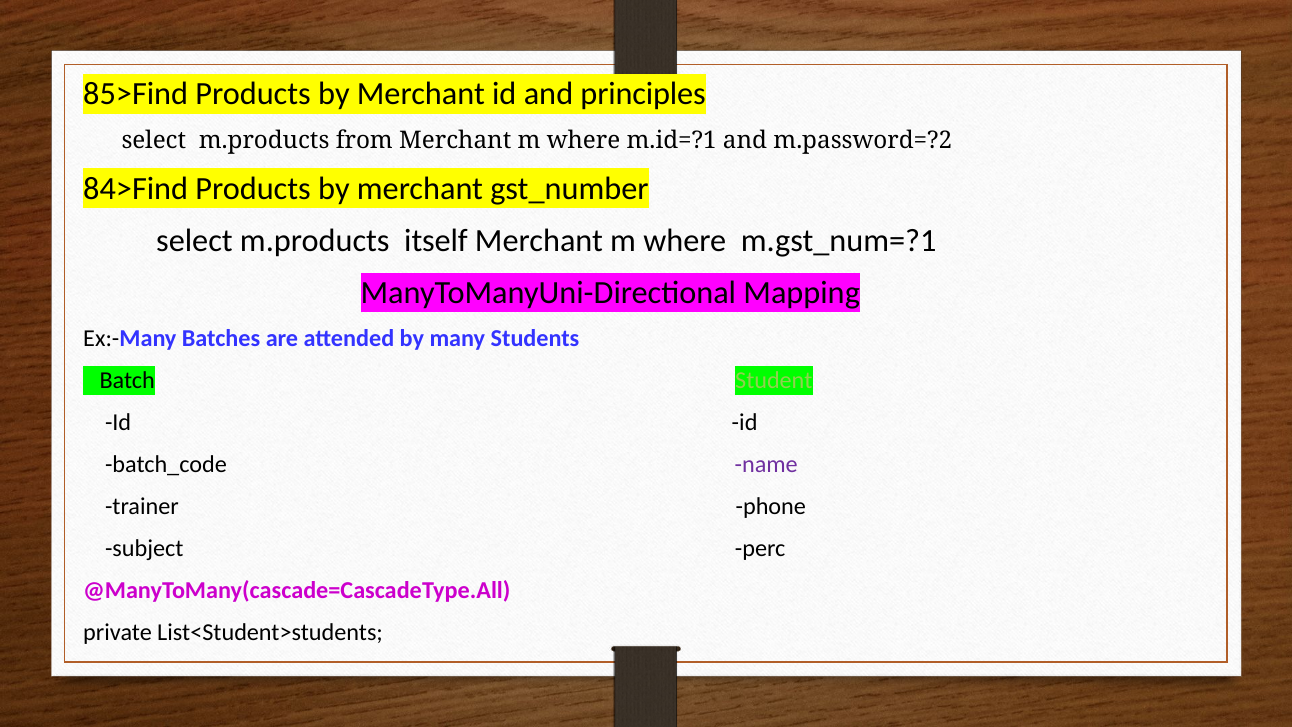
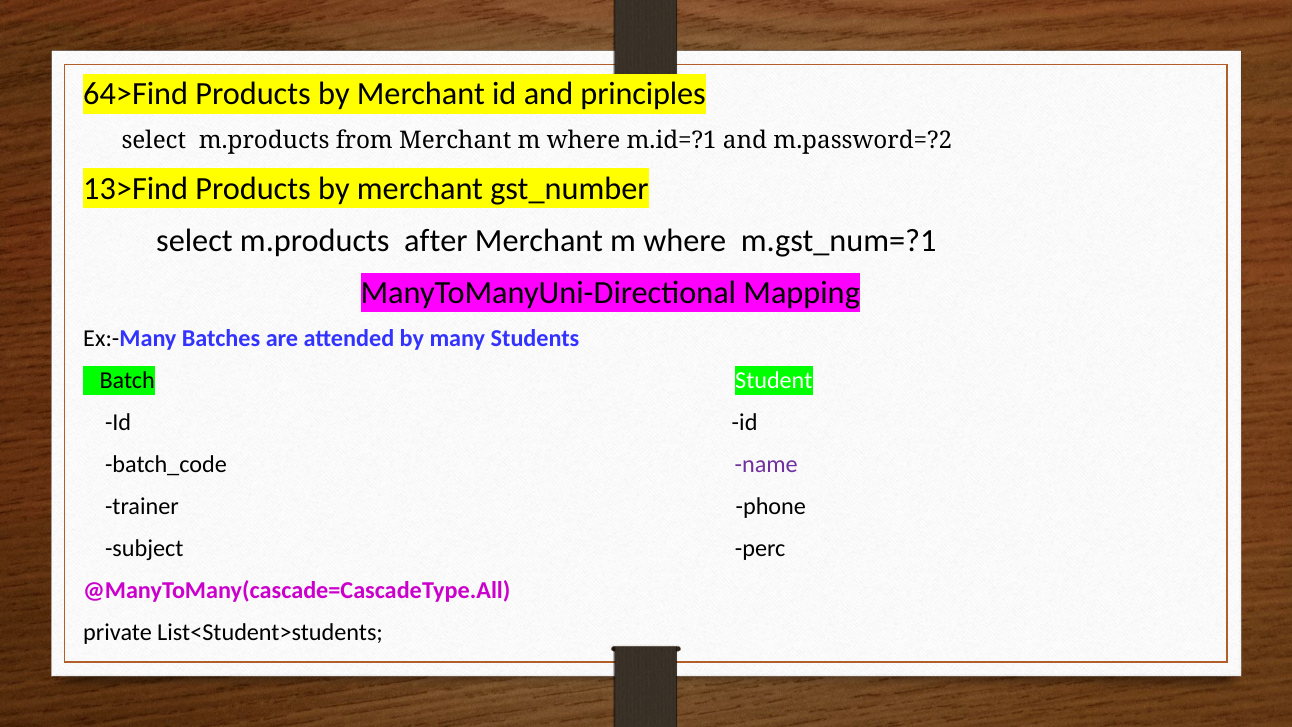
85>Find: 85>Find -> 64>Find (136, 94)
84>Find: 84>Find -> 13>Find (136, 188)
itself: itself -> after (436, 241)
Student colour: light green -> white (774, 381)
